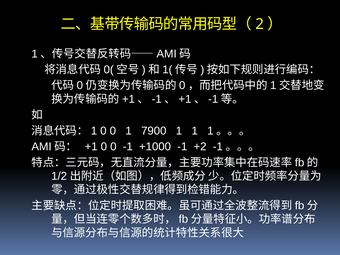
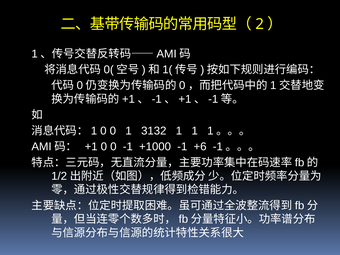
7900: 7900 -> 3132 (154, 131)
+2: +2 -> +6 (200, 147)
